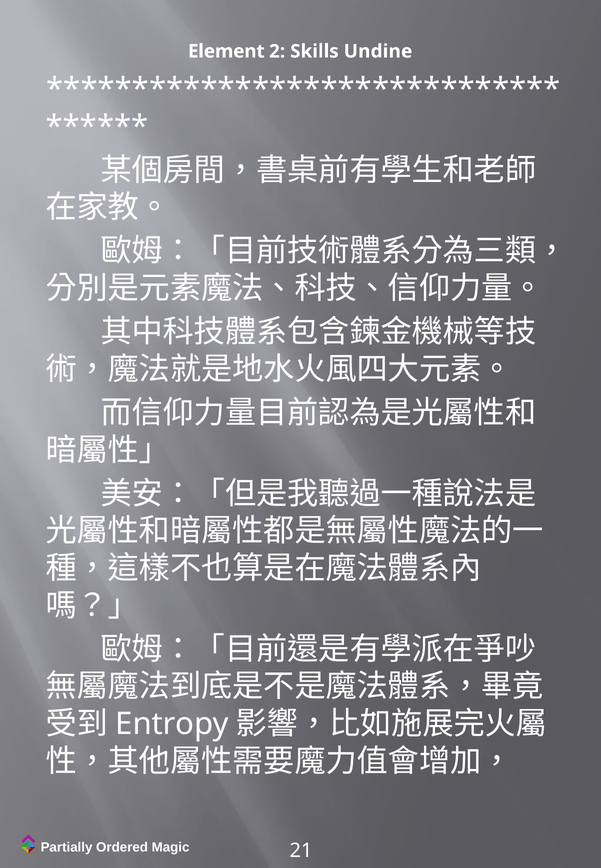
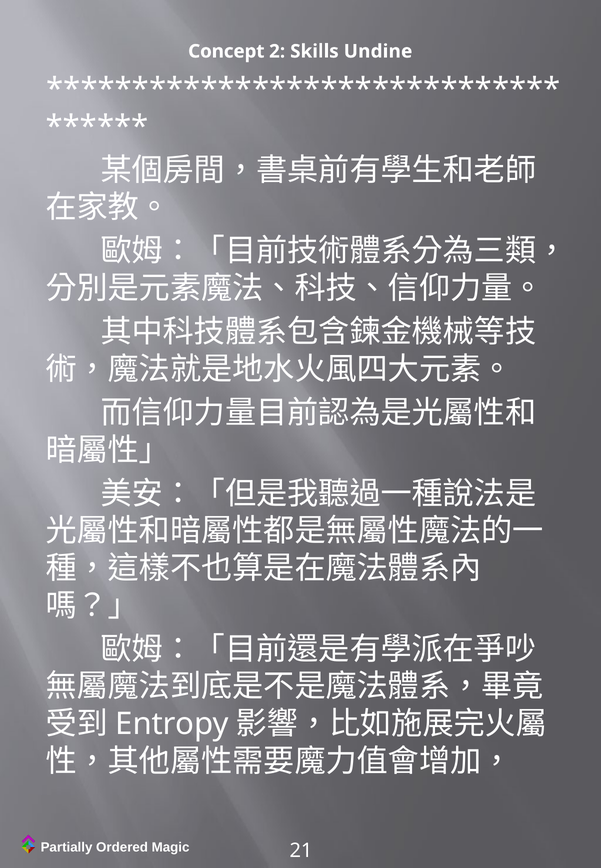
Element: Element -> Concept (226, 51)
